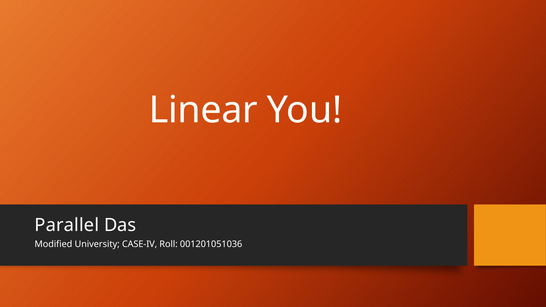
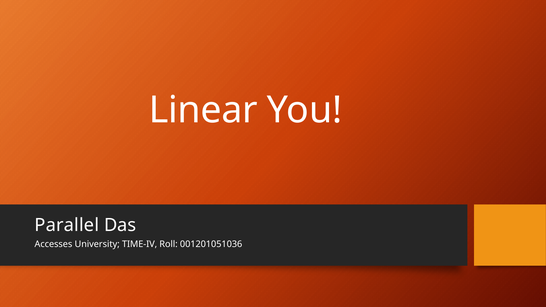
Modified: Modified -> Accesses (53, 244)
CASE-IV: CASE-IV -> TIME-IV (140, 244)
